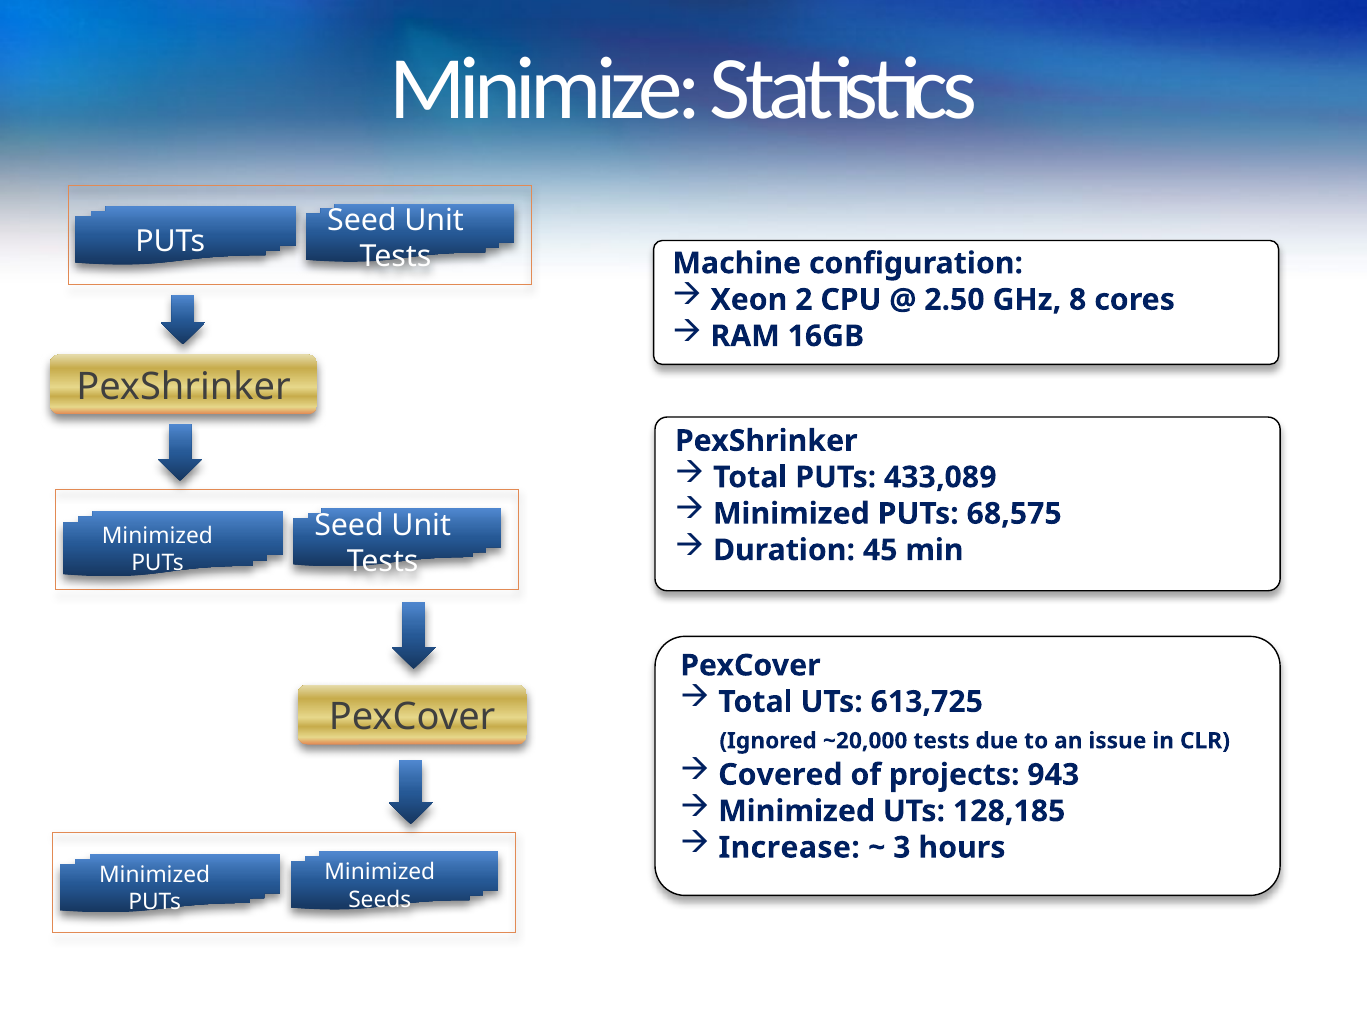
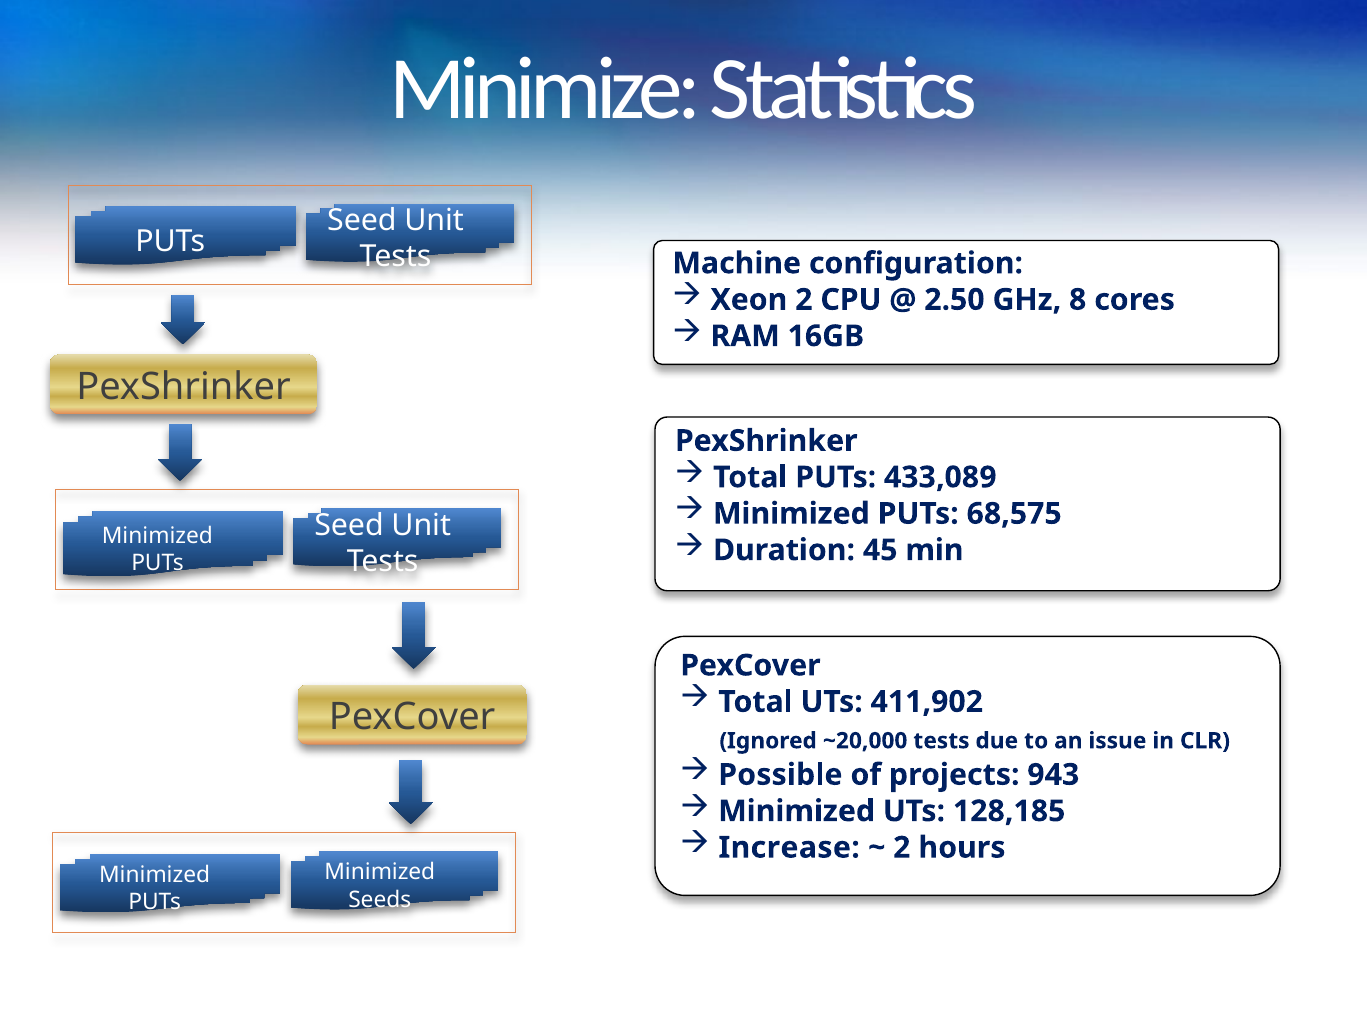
613,725: 613,725 -> 411,902 (927, 702)
Covered: Covered -> Possible (780, 775)
3: 3 -> 2 (902, 848)
